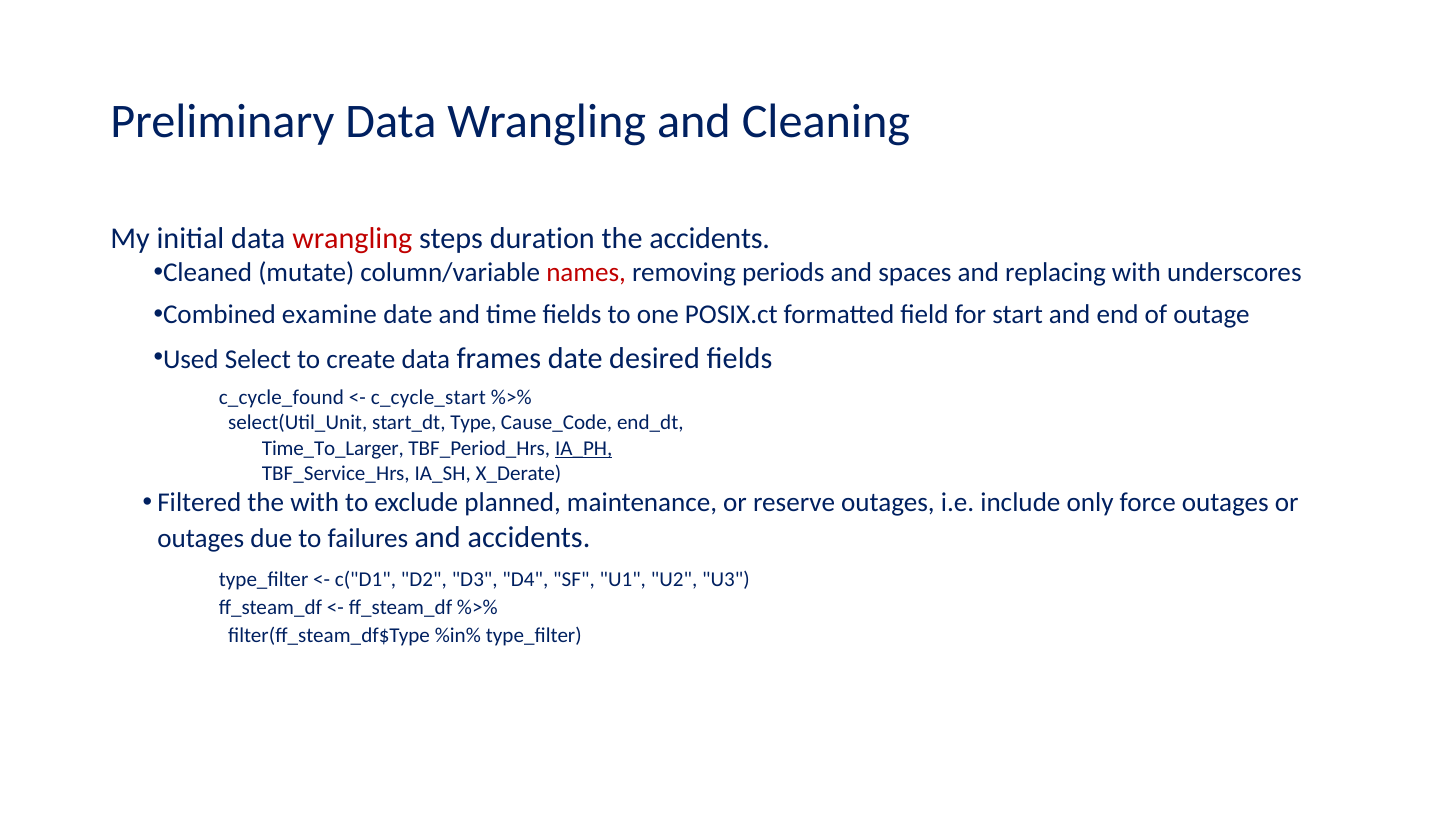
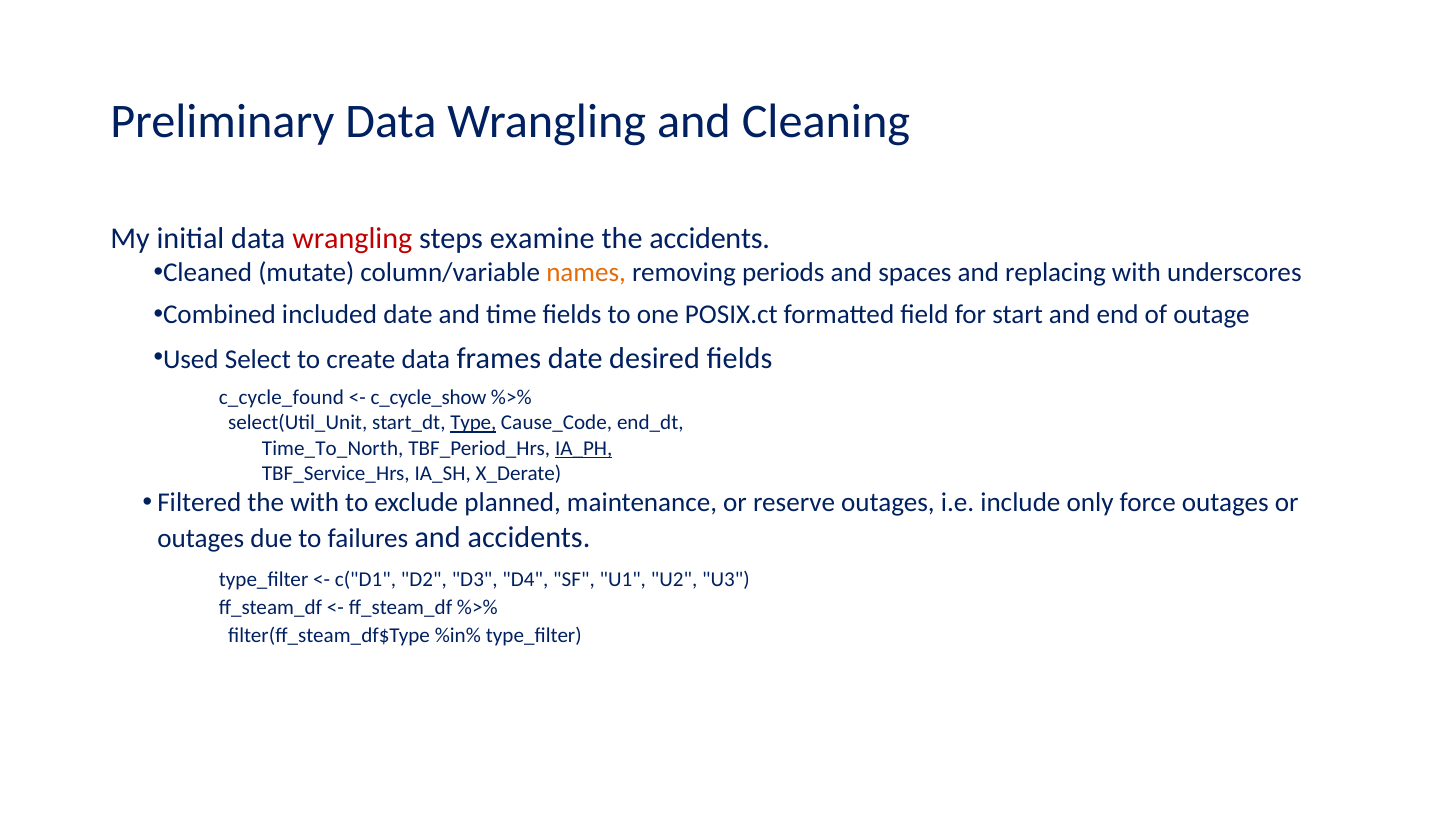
duration: duration -> examine (542, 238)
names colour: red -> orange (586, 273)
examine: examine -> included (329, 314)
c_cycle_start: c_cycle_start -> c_cycle_show (429, 397)
Type underline: none -> present (473, 423)
Time_To_Larger: Time_To_Larger -> Time_To_North (333, 448)
